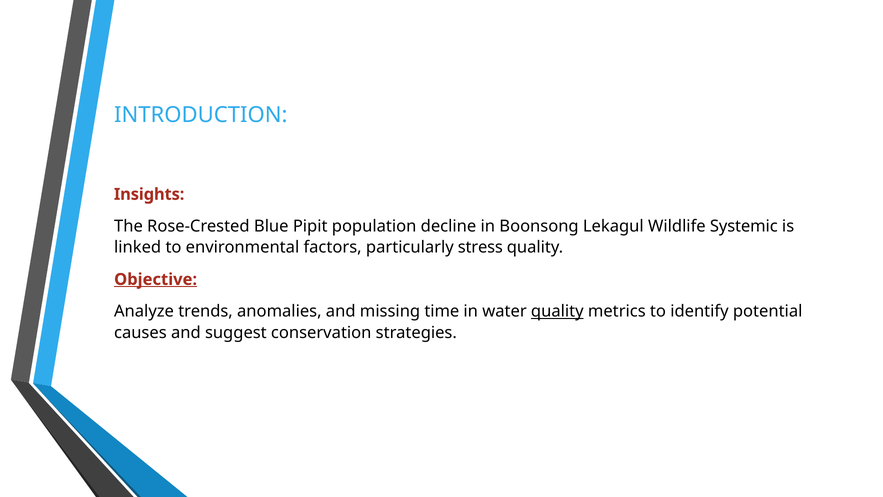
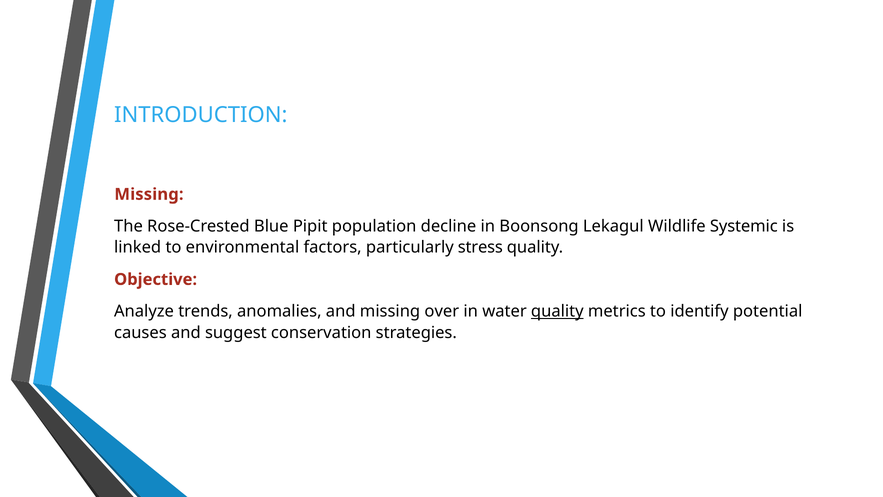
Insights: Insights -> Missing (149, 194)
Objective underline: present -> none (156, 279)
time: time -> over (442, 311)
